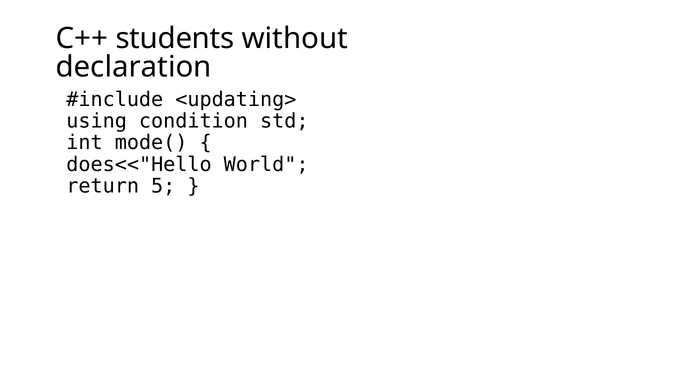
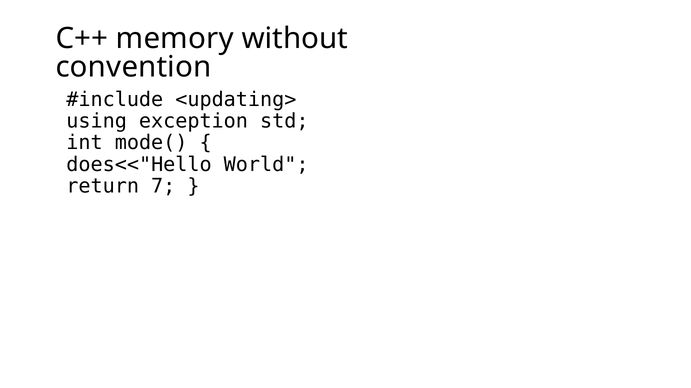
students: students -> memory (175, 38)
declaration: declaration -> convention (134, 67)
condition: condition -> exception (193, 121)
5: 5 -> 7 (163, 187)
